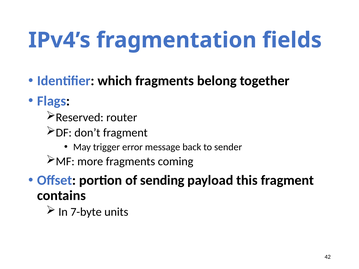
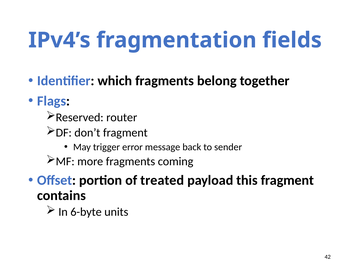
sending: sending -> treated (162, 181)
7-byte: 7-byte -> 6-byte (86, 212)
